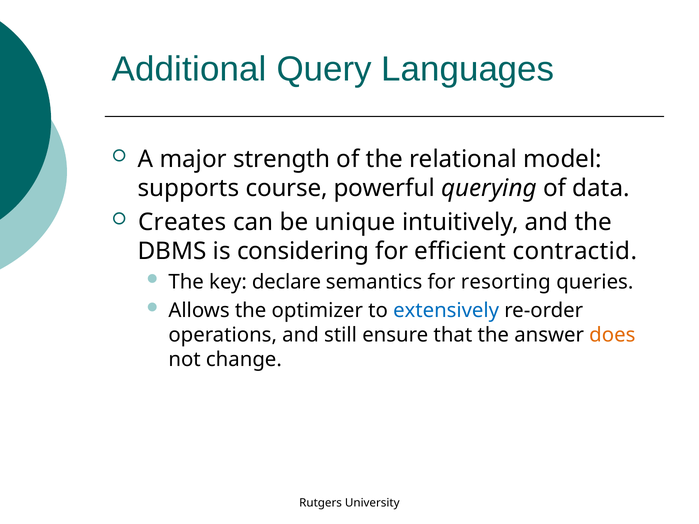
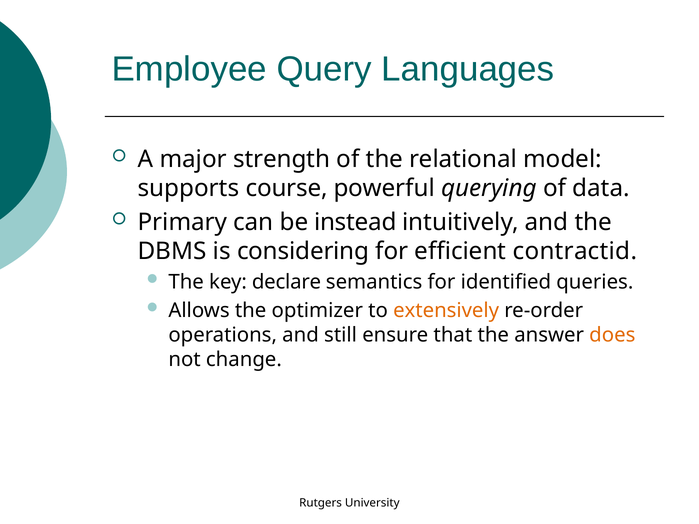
Additional: Additional -> Employee (189, 69)
Creates: Creates -> Primary (182, 222)
unique: unique -> instead (355, 222)
resorting: resorting -> identified (506, 282)
extensively colour: blue -> orange (446, 311)
